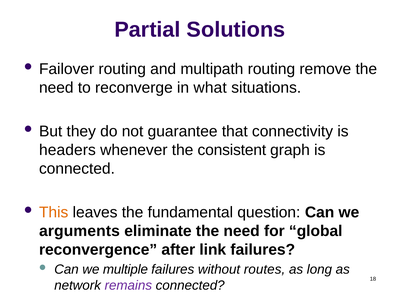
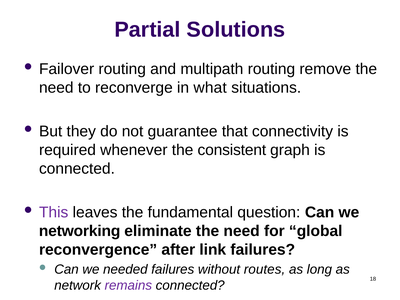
headers: headers -> required (67, 150)
This colour: orange -> purple (54, 212)
arguments: arguments -> networking (80, 231)
multiple: multiple -> needed (125, 270)
